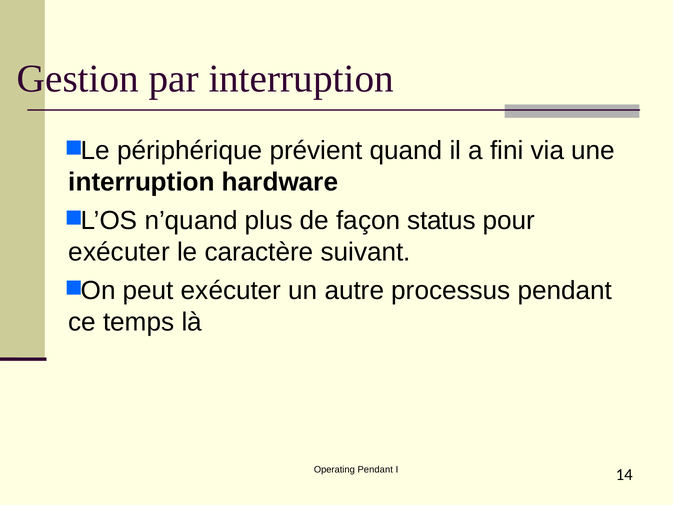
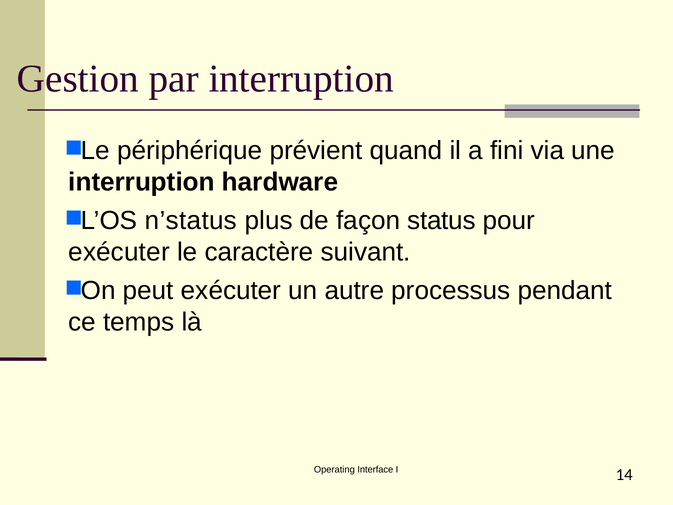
n’quand: n’quand -> n’status (191, 220)
Operating Pendant: Pendant -> Interface (375, 470)
